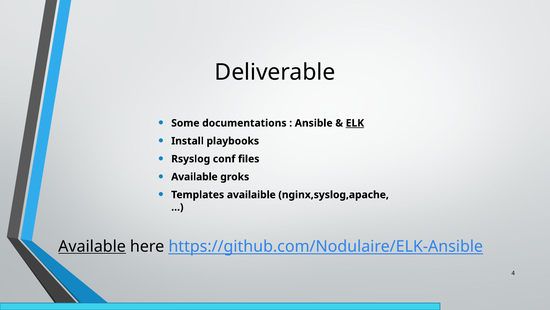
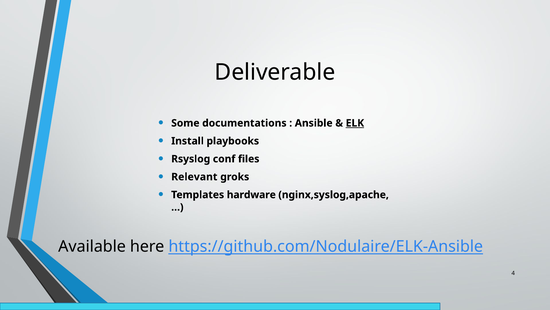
Available: Available -> Relevant (194, 177)
availaible: availaible -> hardware (251, 194)
Available underline: present -> none (92, 246)
